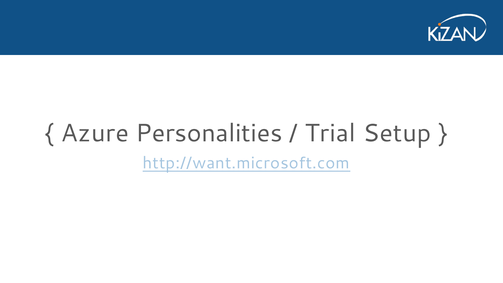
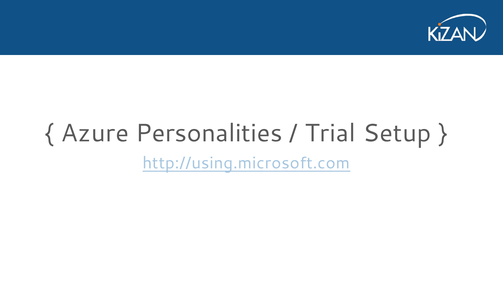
http://want.microsoft.com: http://want.microsoft.com -> http://using.microsoft.com (246, 163)
